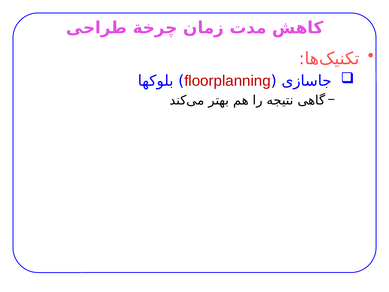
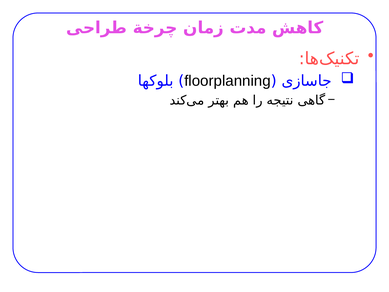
floorplanning colour: red -> black (228, 81)
